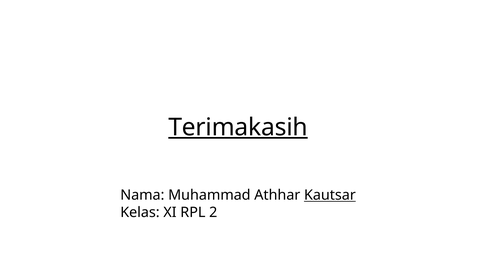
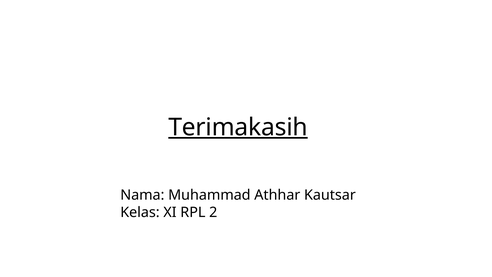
Kautsar underline: present -> none (330, 195)
